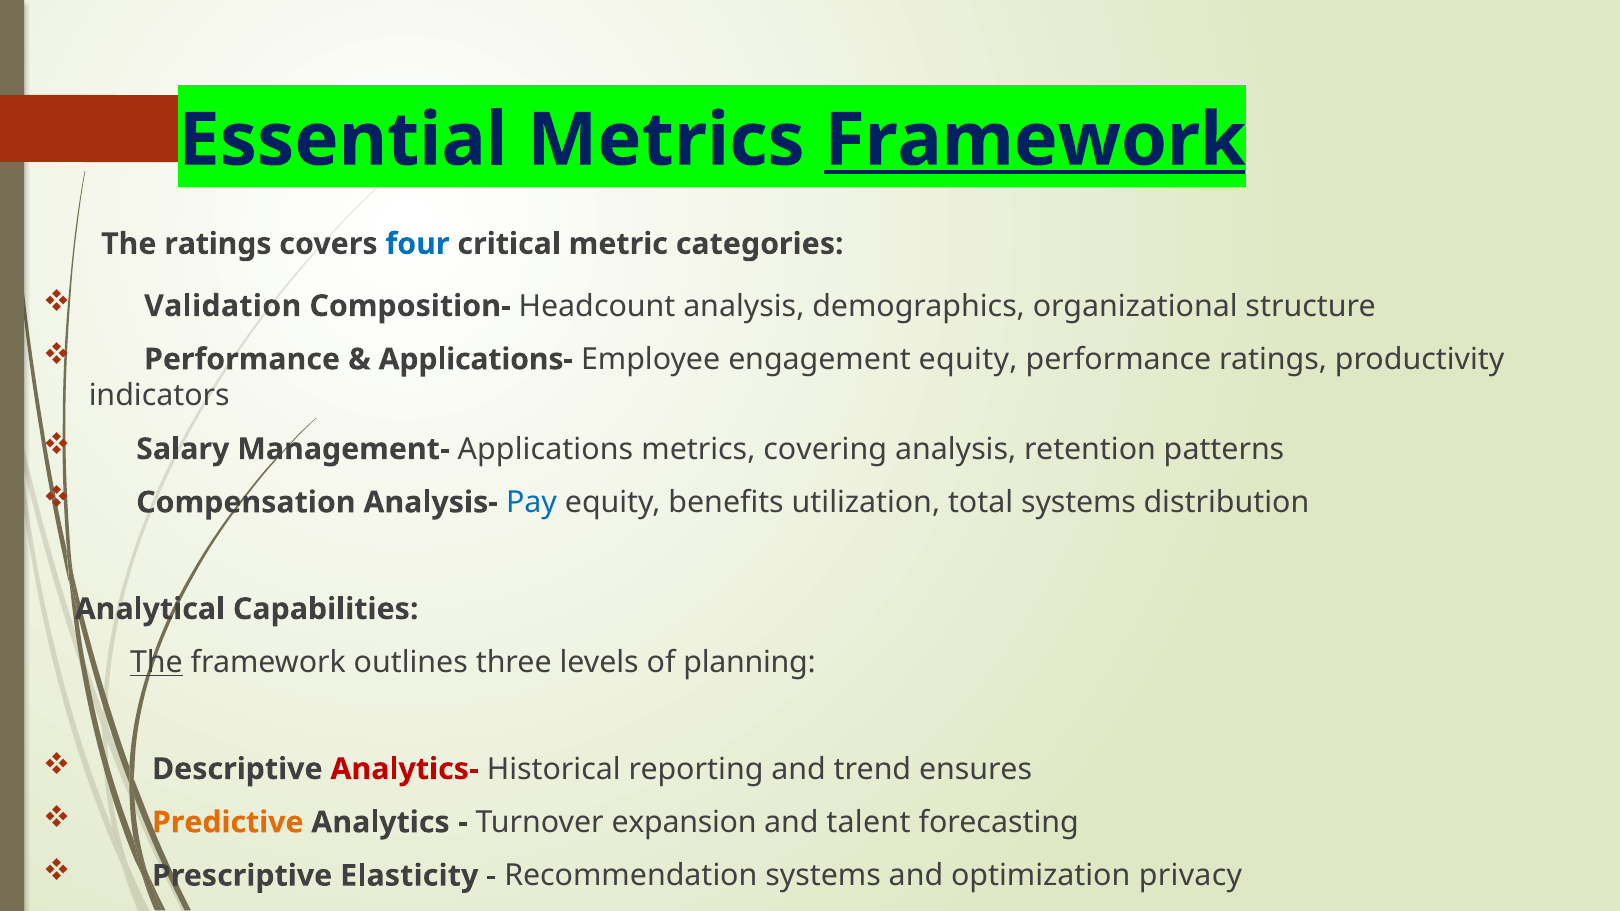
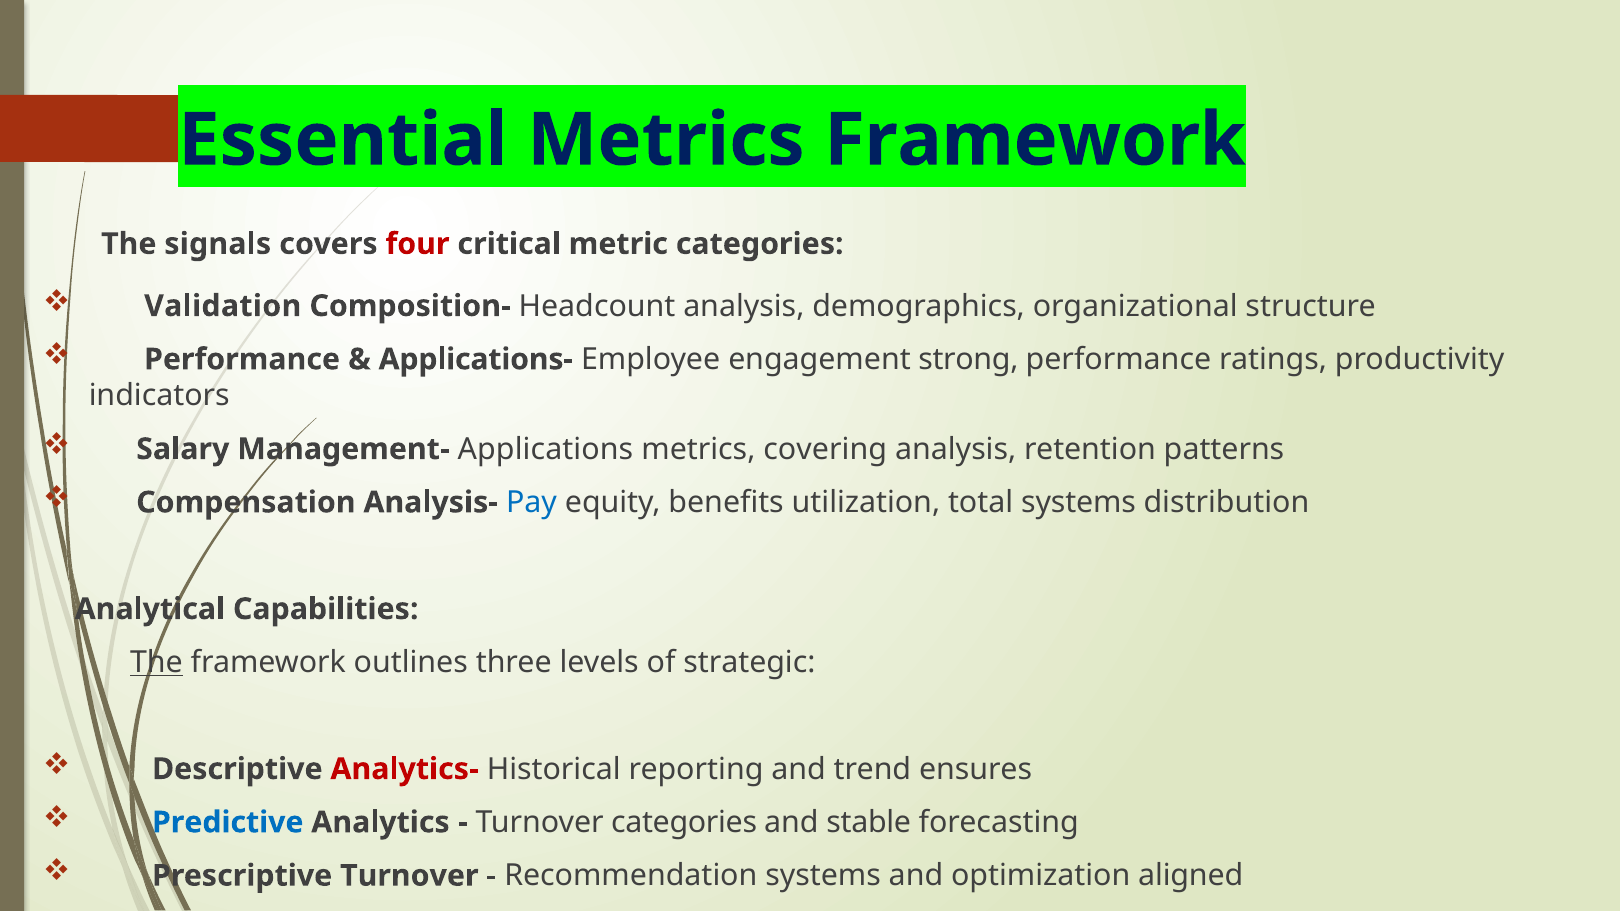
Framework underline: present -> none (1035, 140)
The ratings: ratings -> signals (218, 244)
four colour: blue -> red (417, 244)
engagement equity: equity -> strong (968, 359)
planning: planning -> strategic (749, 663)
Predictive colour: orange -> blue (228, 823)
Turnover expansion: expansion -> categories (684, 823)
talent: talent -> stable (869, 823)
Prescriptive Elasticity: Elasticity -> Turnover (409, 876)
privacy: privacy -> aligned (1191, 876)
